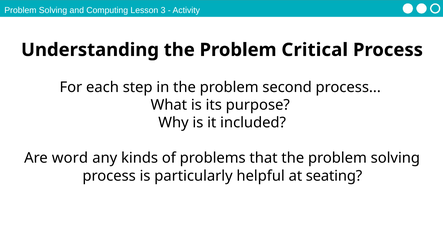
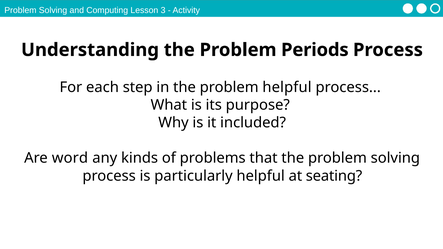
Critical: Critical -> Periods (315, 50)
problem second: second -> helpful (287, 87)
